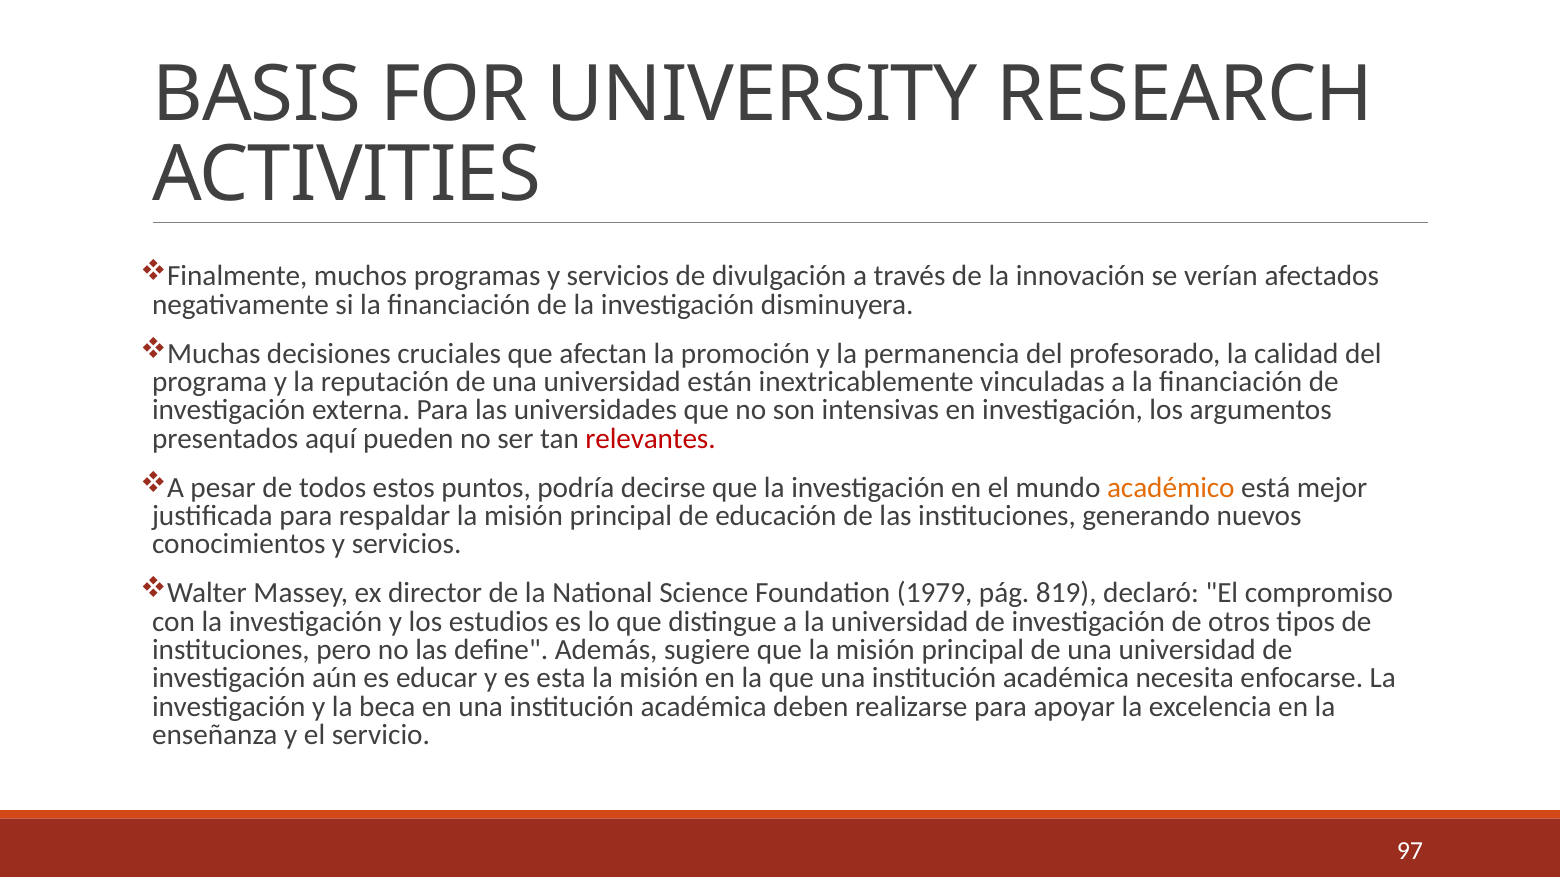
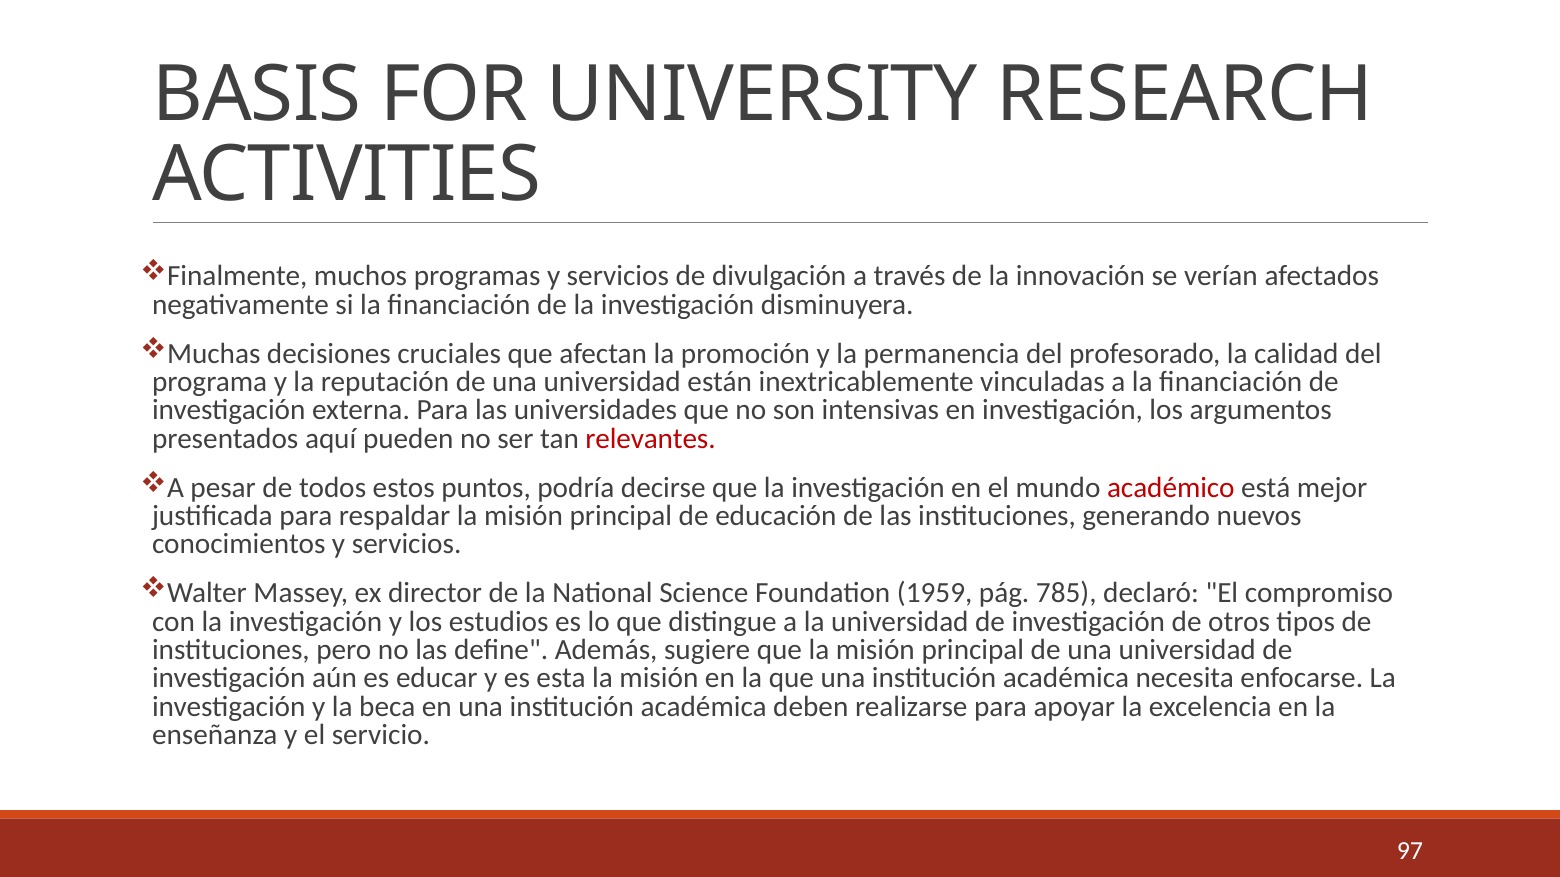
académico colour: orange -> red (1171, 488)
1979: 1979 -> 1959 (935, 593)
819: 819 -> 785 (1066, 593)
